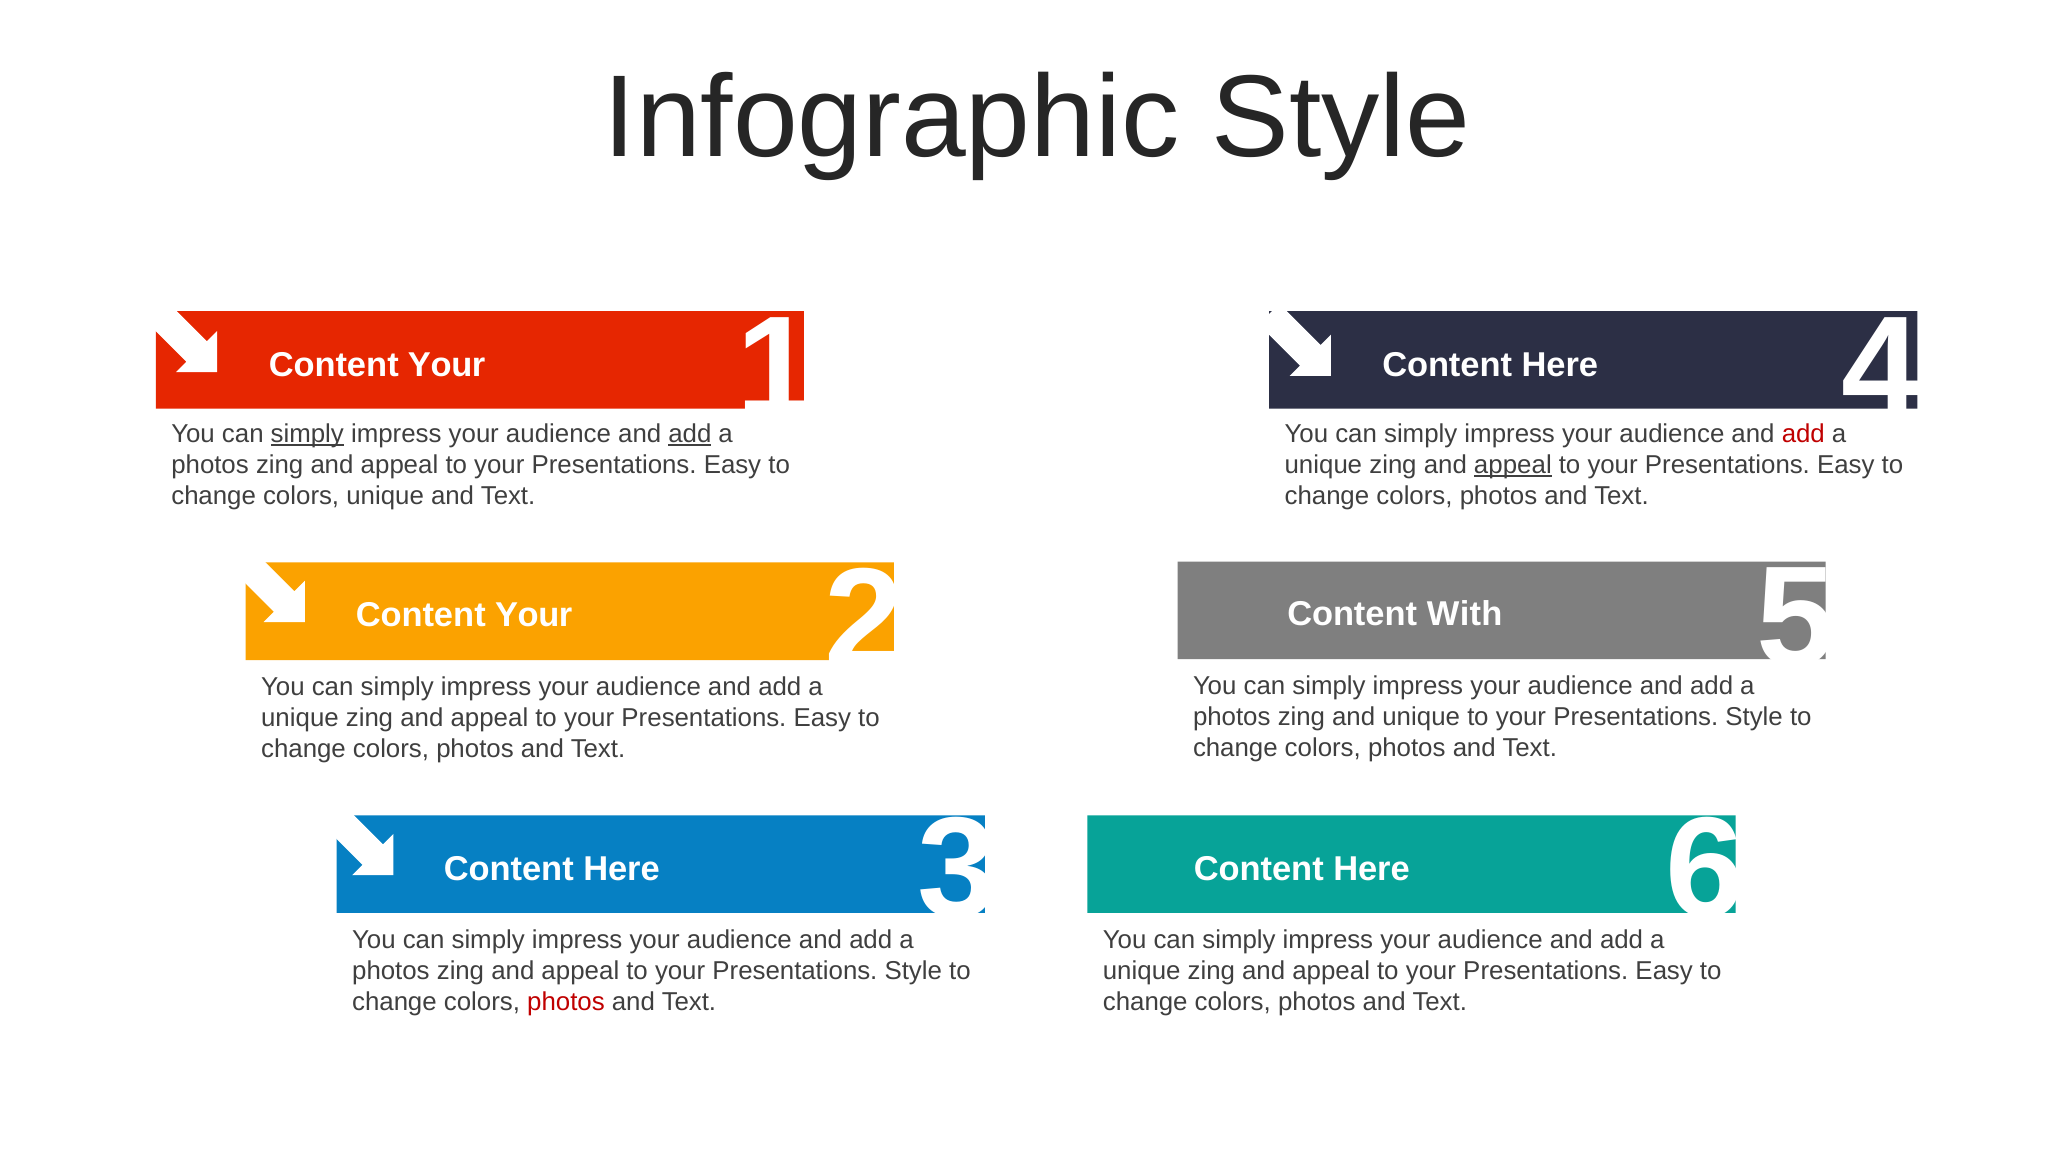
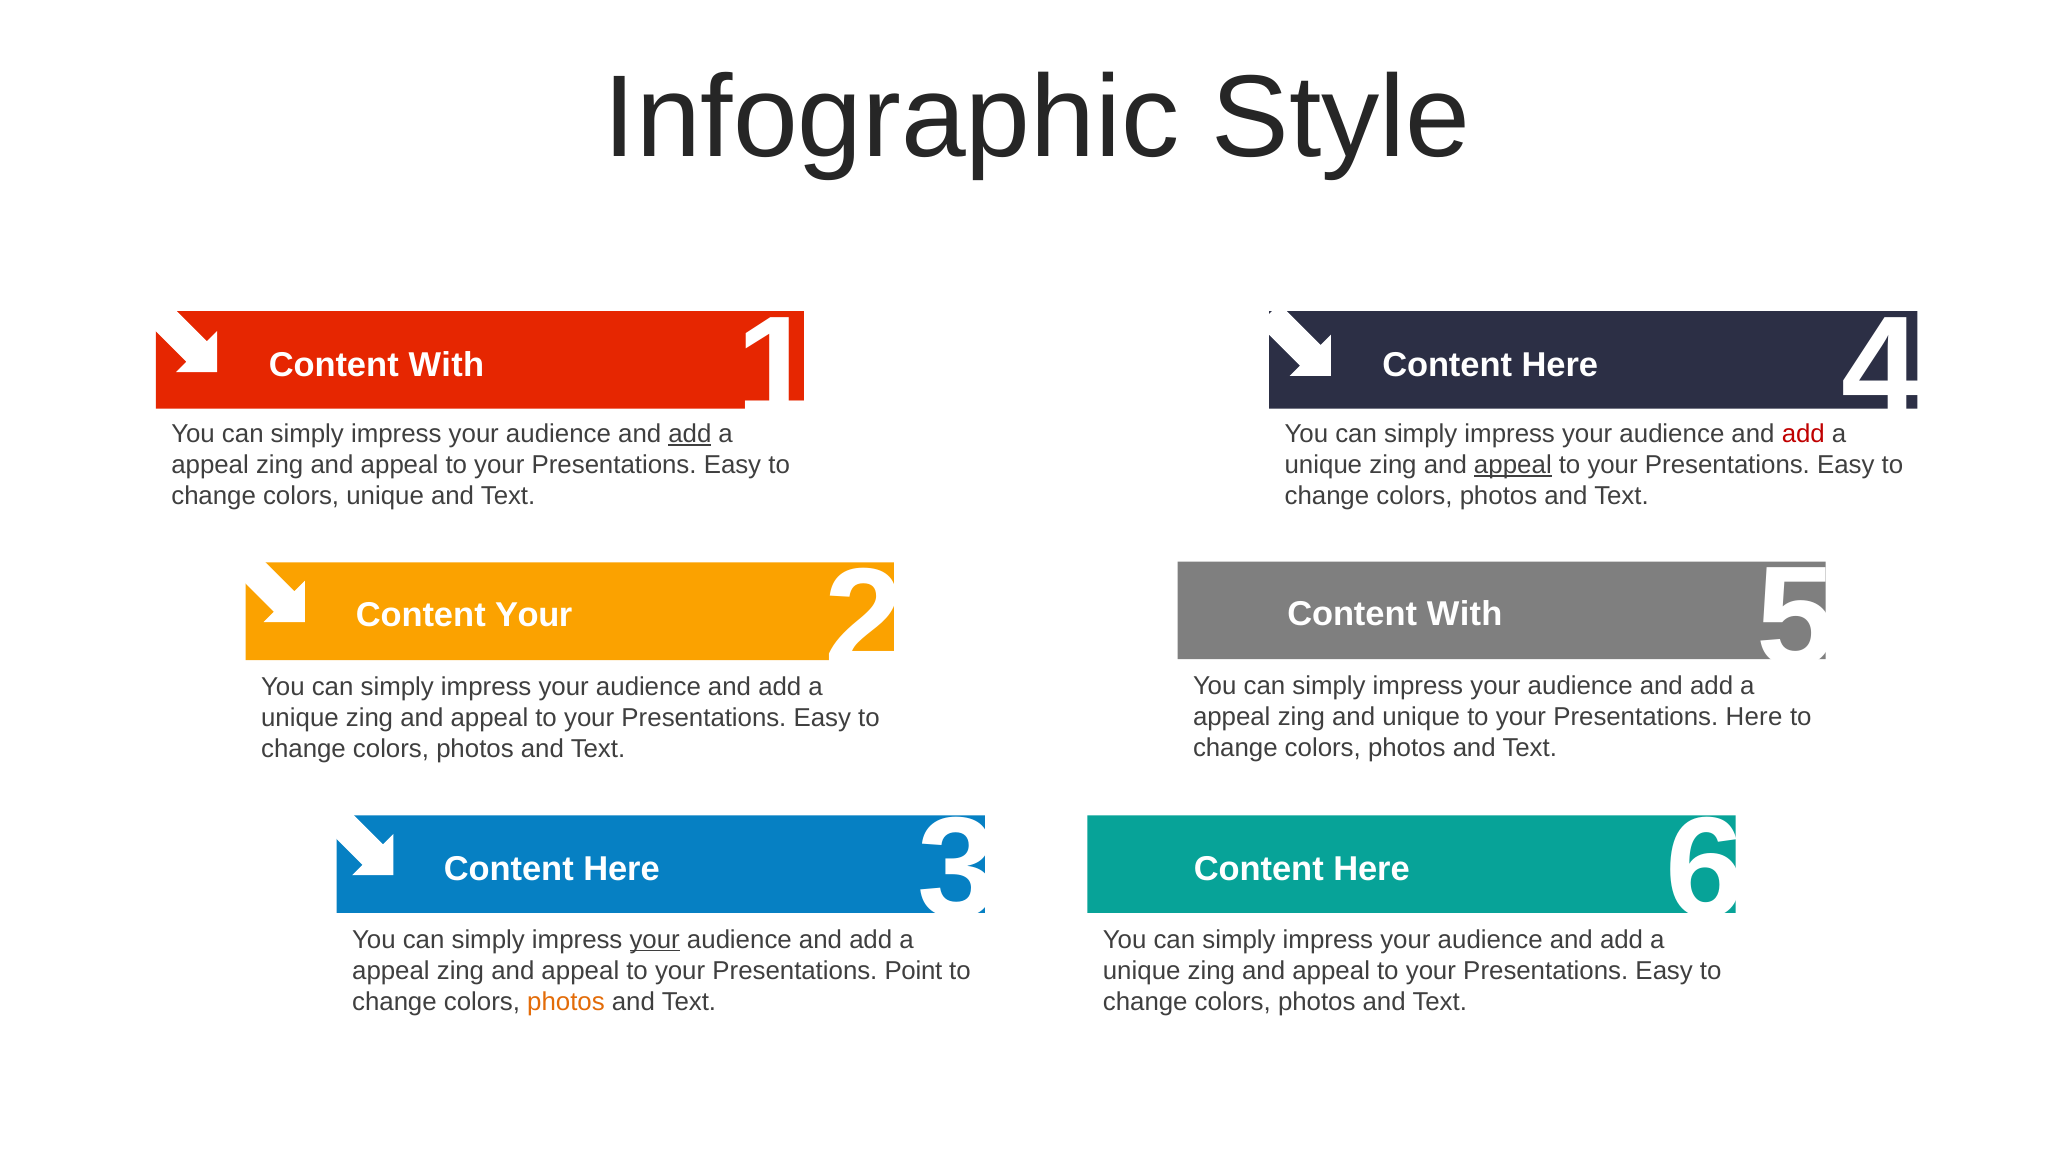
Your: Your -> With (446, 365)
simply underline: present -> none (307, 434)
photos: photos -> appeal (210, 465)
photos: photos -> appeal (1232, 717)
Style: Style -> Here (1754, 717)
your underline: none -> present (655, 940)
photos: photos -> appeal (391, 971)
Style: Style -> Point (913, 971)
photos colour: red -> orange (566, 1002)
